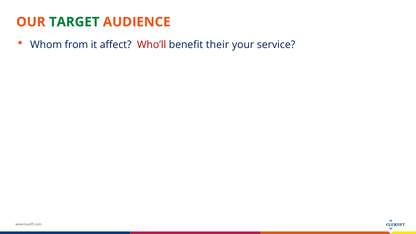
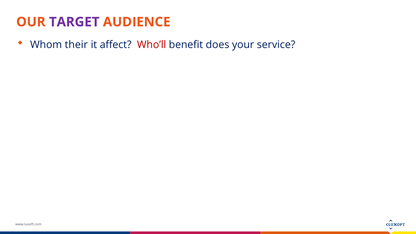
TARGET colour: green -> purple (74, 22)
from: from -> their (76, 45)
their: their -> does (218, 45)
